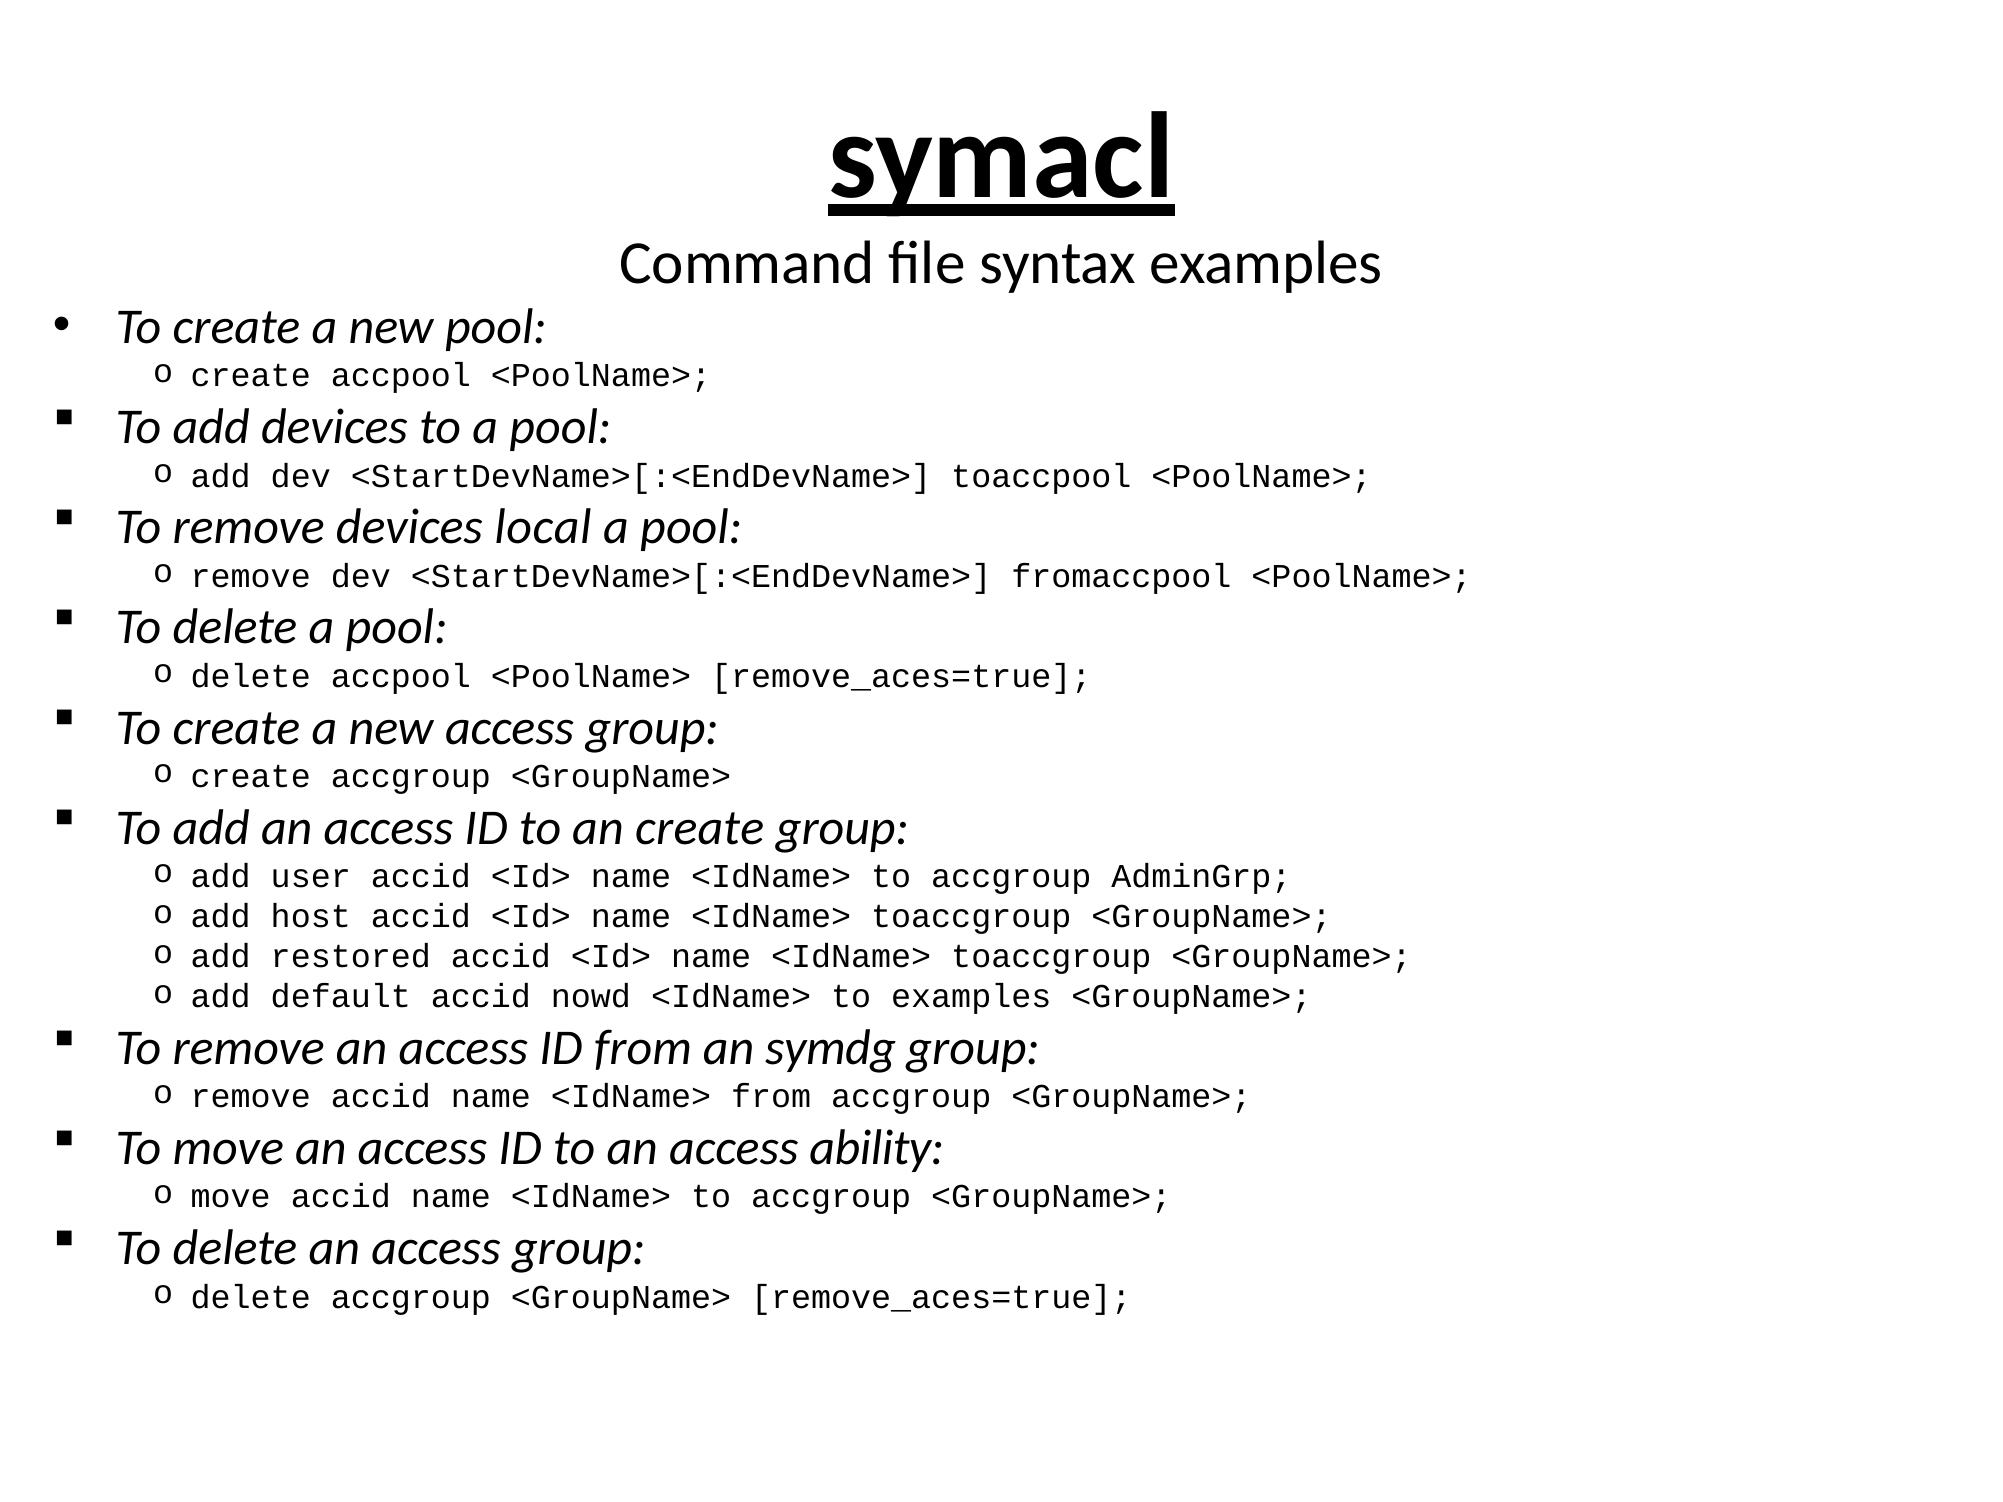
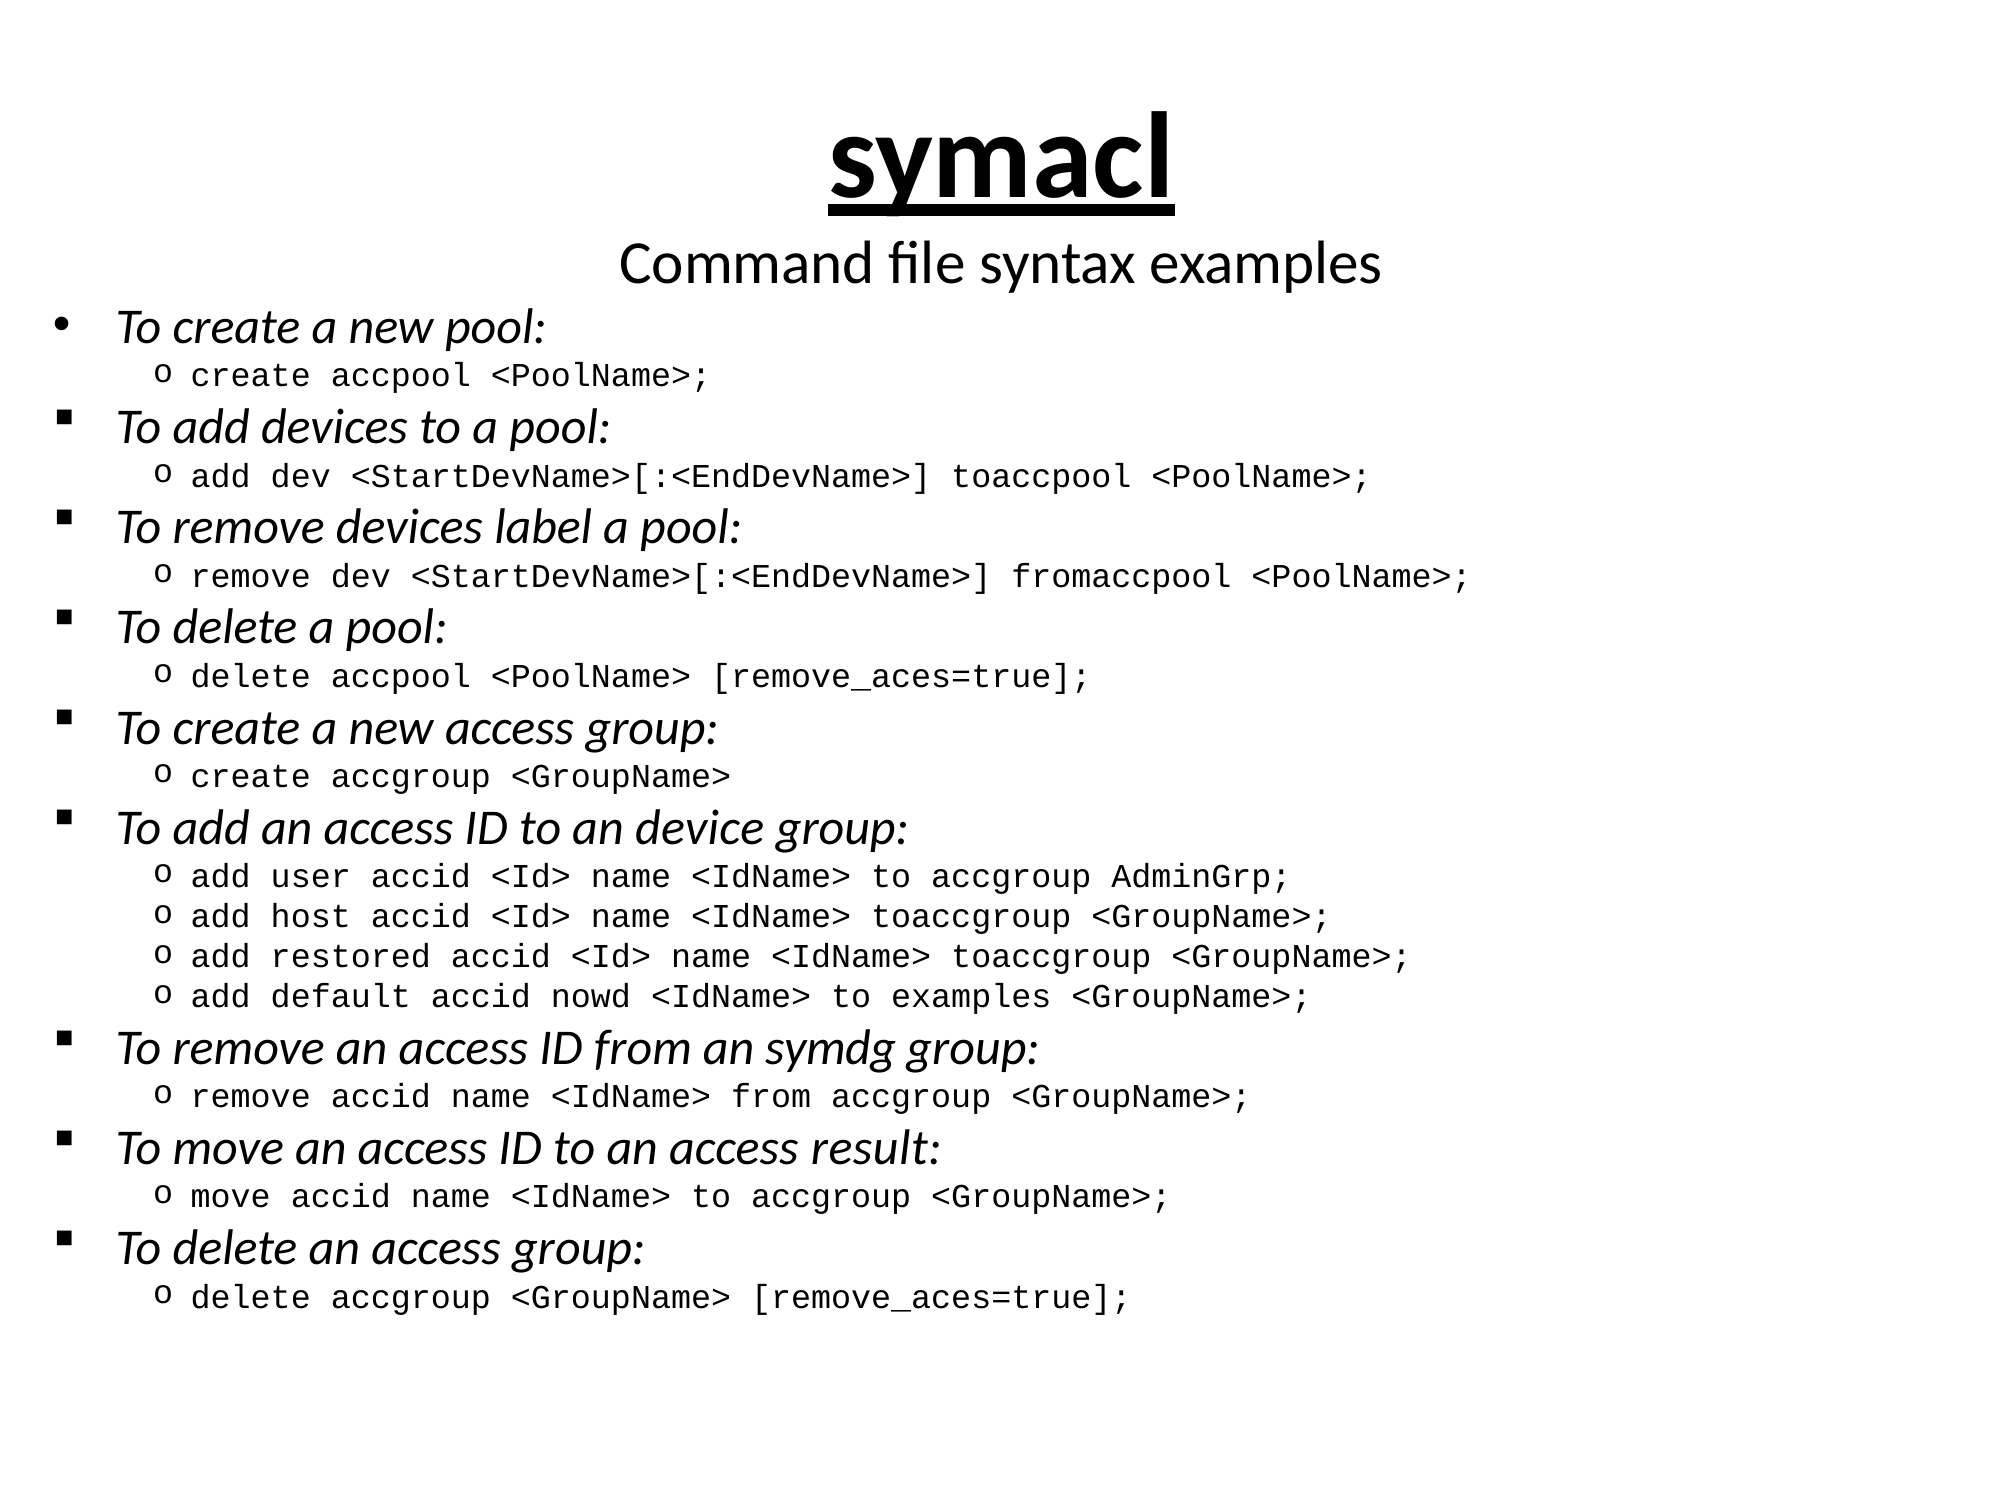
local: local -> label (543, 527)
an create: create -> device (700, 828)
ability: ability -> result (876, 1148)
